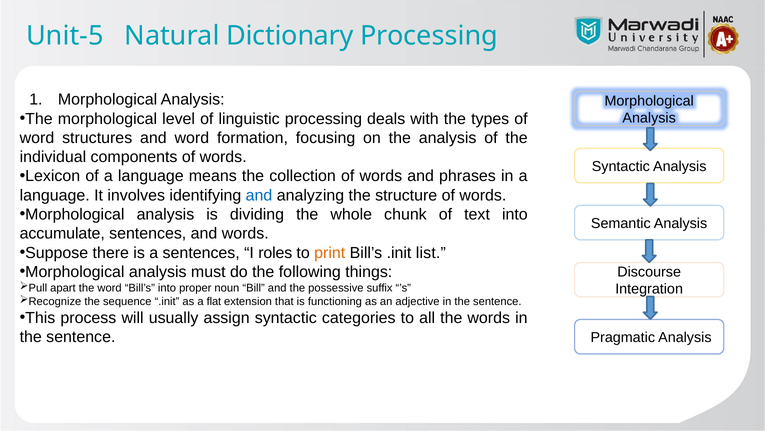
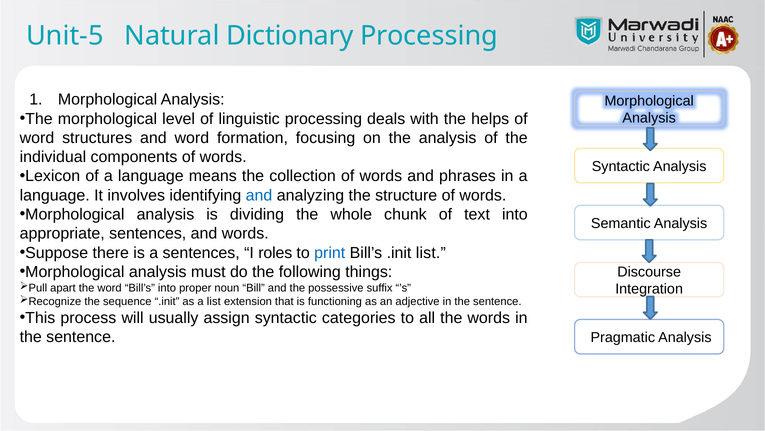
types: types -> helps (490, 119)
accumulate: accumulate -> appropriate (62, 233)
print colour: orange -> blue (330, 252)
a flat: flat -> list (214, 301)
